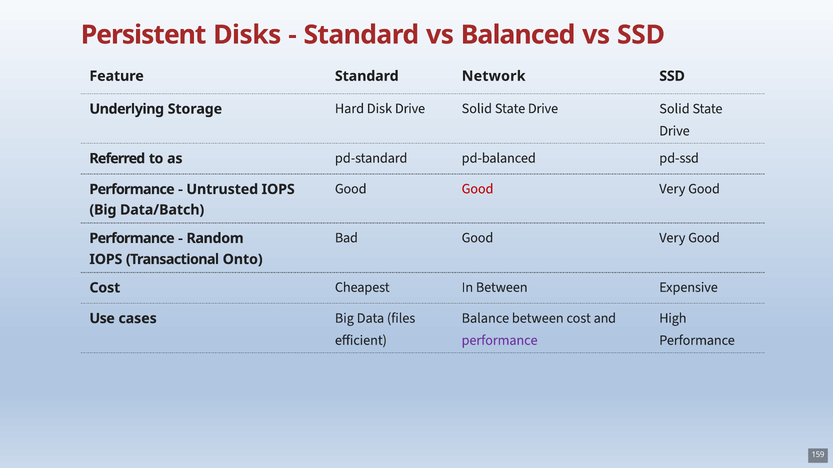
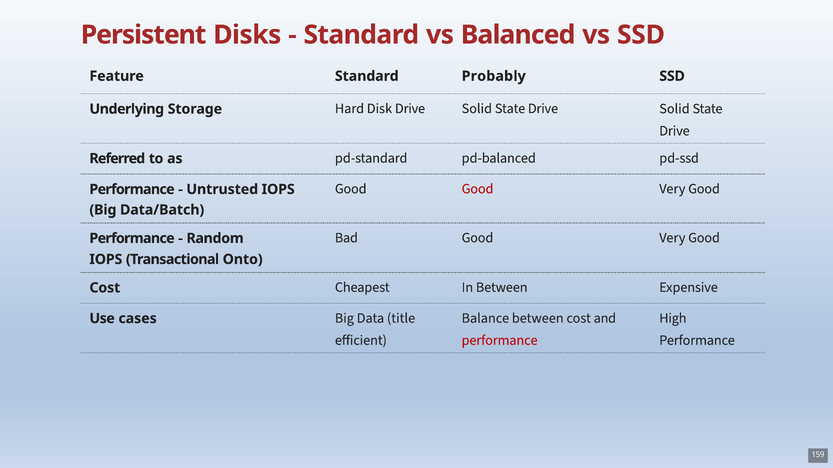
Network: Network -> Probably (494, 76)
files: files -> title (401, 318)
performance colour: purple -> red (500, 341)
